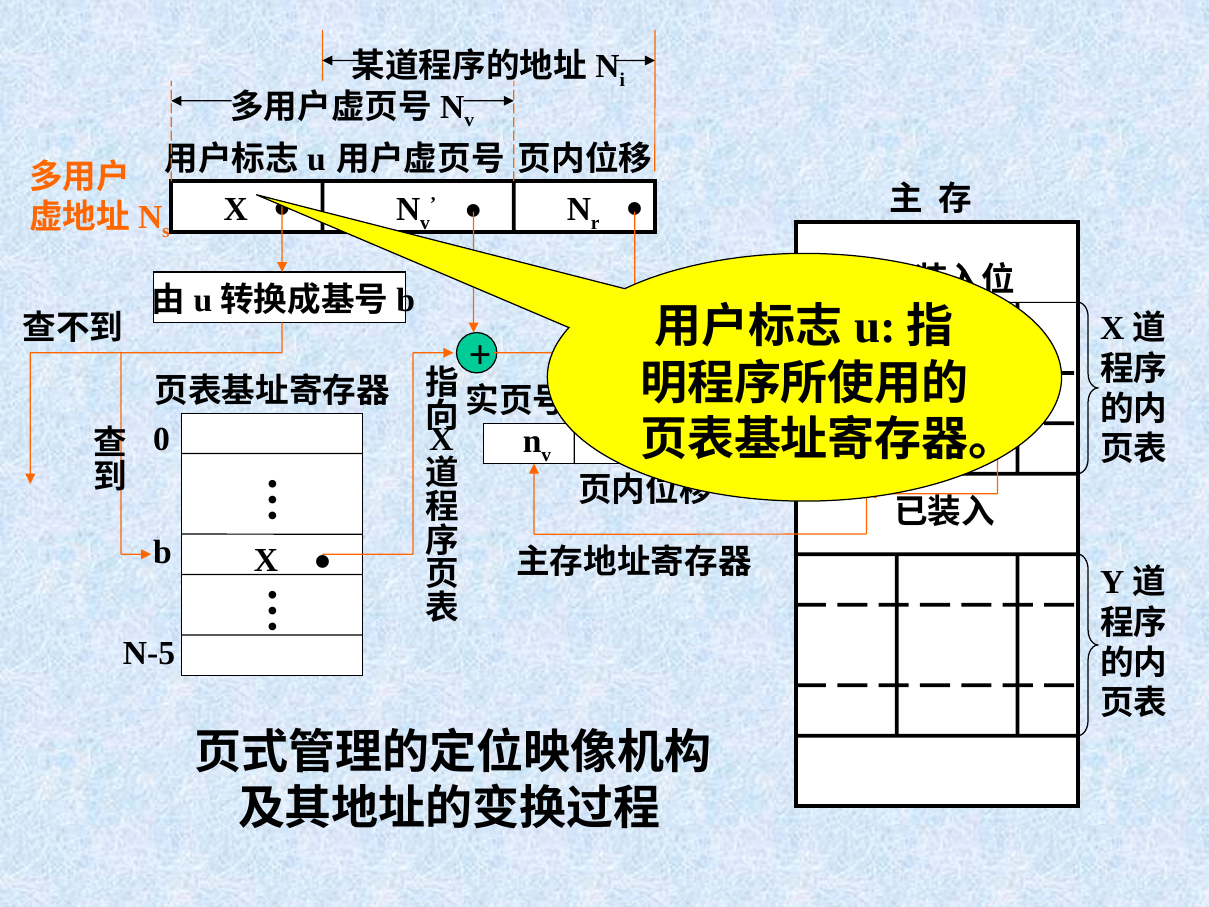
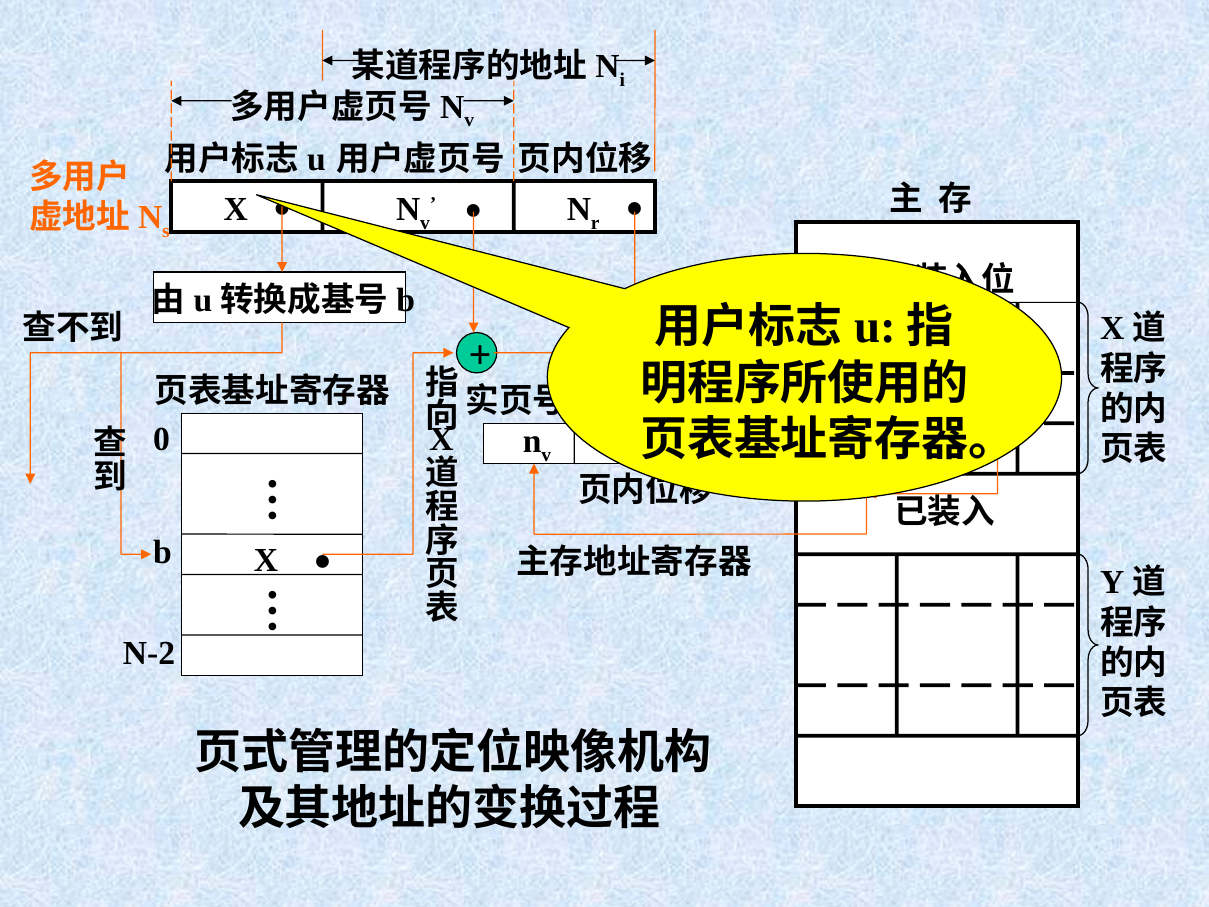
N-5: N-5 -> N-2 (149, 653)
